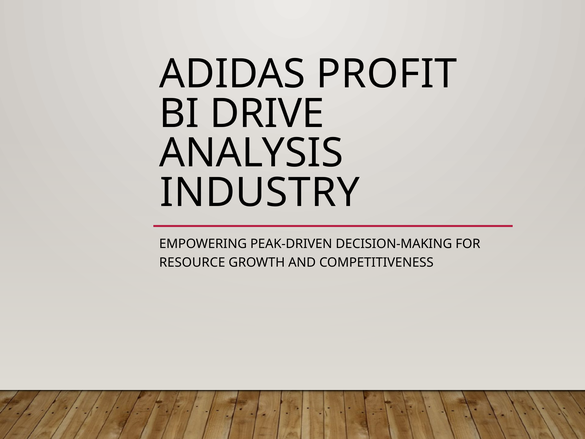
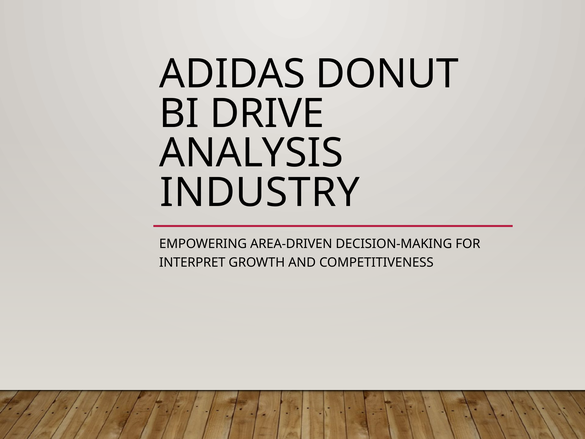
PROFIT: PROFIT -> DONUT (387, 74)
PEAK-DRIVEN: PEAK-DRIVEN -> AREA-DRIVEN (291, 244)
RESOURCE: RESOURCE -> INTERPRET (192, 262)
